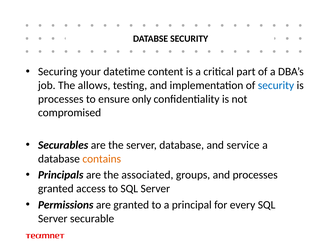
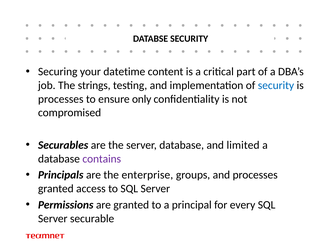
allows: allows -> strings (94, 85)
service: service -> limited (243, 145)
contains colour: orange -> purple (102, 158)
associated: associated -> enterprise (147, 174)
